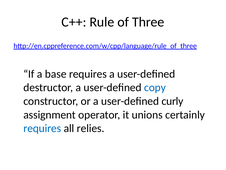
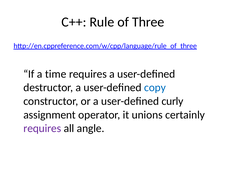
base: base -> time (56, 74)
requires colour: blue -> purple (42, 128)
relies: relies -> angle (91, 128)
